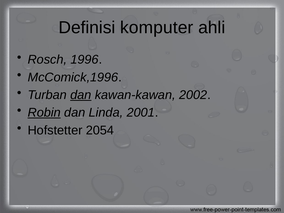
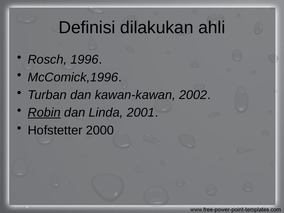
komputer: komputer -> dilakukan (157, 27)
dan underline: present -> none (81, 95)
2054: 2054 -> 2000 (100, 130)
